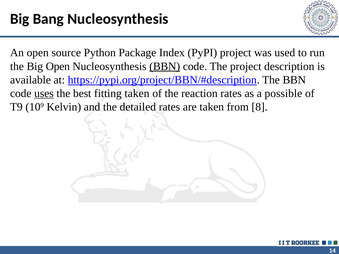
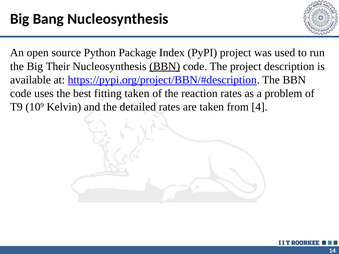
Big Open: Open -> Their (58, 66)
uses underline: present -> none (44, 93)
possible: possible -> problem (283, 93)
8: 8 -> 4 (260, 107)
